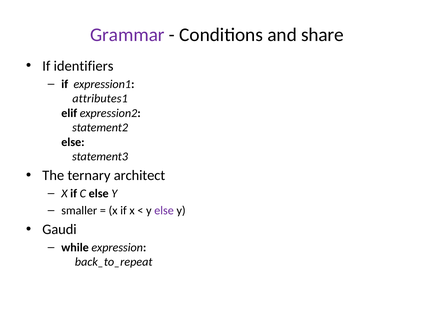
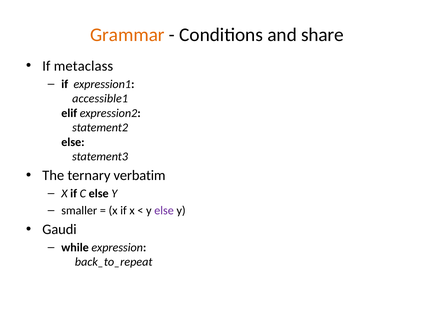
Grammar colour: purple -> orange (127, 35)
identifiers: identifiers -> metaclass (83, 66)
attributes1: attributes1 -> accessible1 (100, 99)
architect: architect -> verbatim (140, 176)
